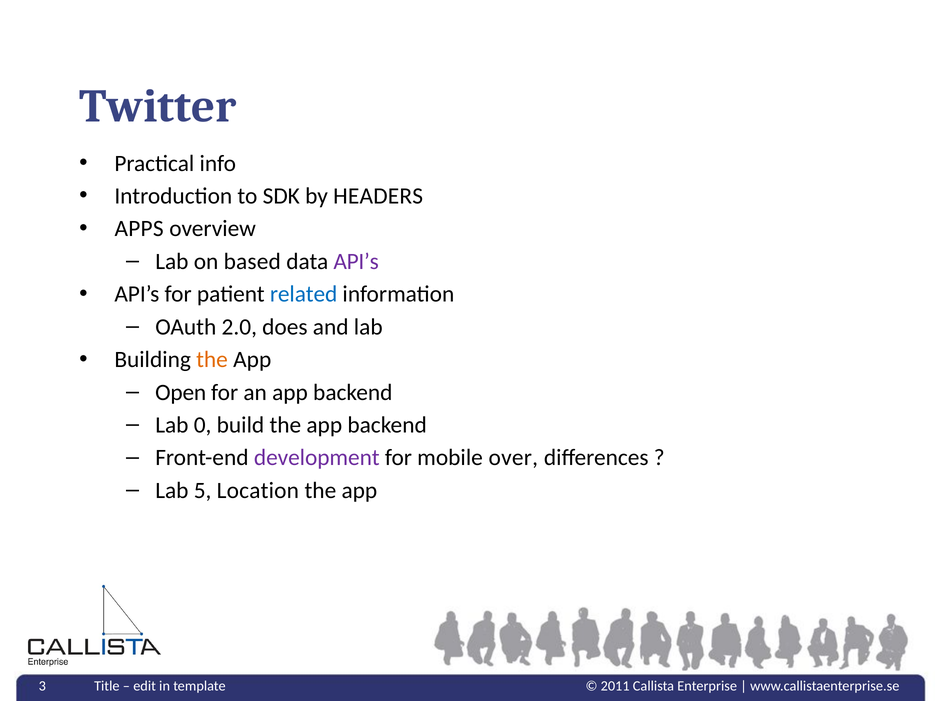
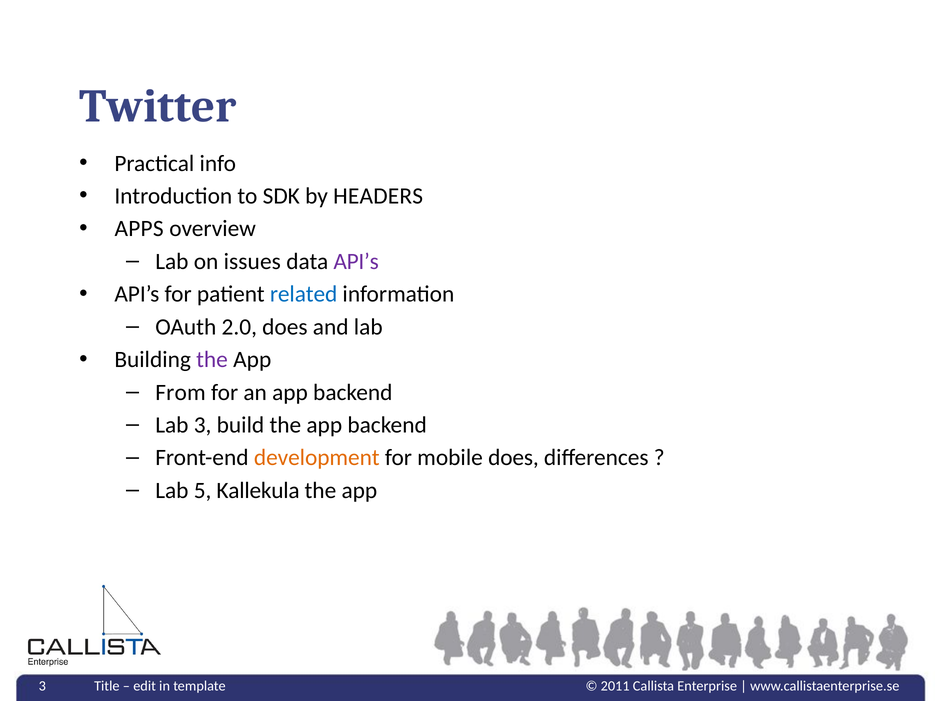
based: based -> issues (252, 262)
the colour: orange -> purple (212, 360)
Open: Open -> From (180, 392)
Lab 0: 0 -> 3 (203, 425)
development colour: purple -> orange (317, 458)
mobile over: over -> does (513, 458)
Location: Location -> Kallekula (258, 491)
